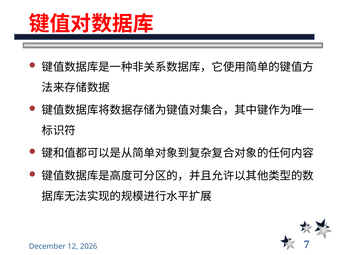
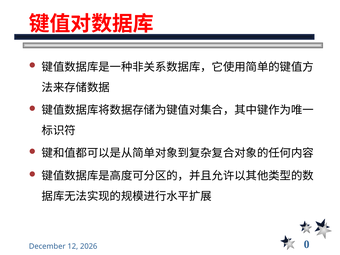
7: 7 -> 0 (307, 244)
